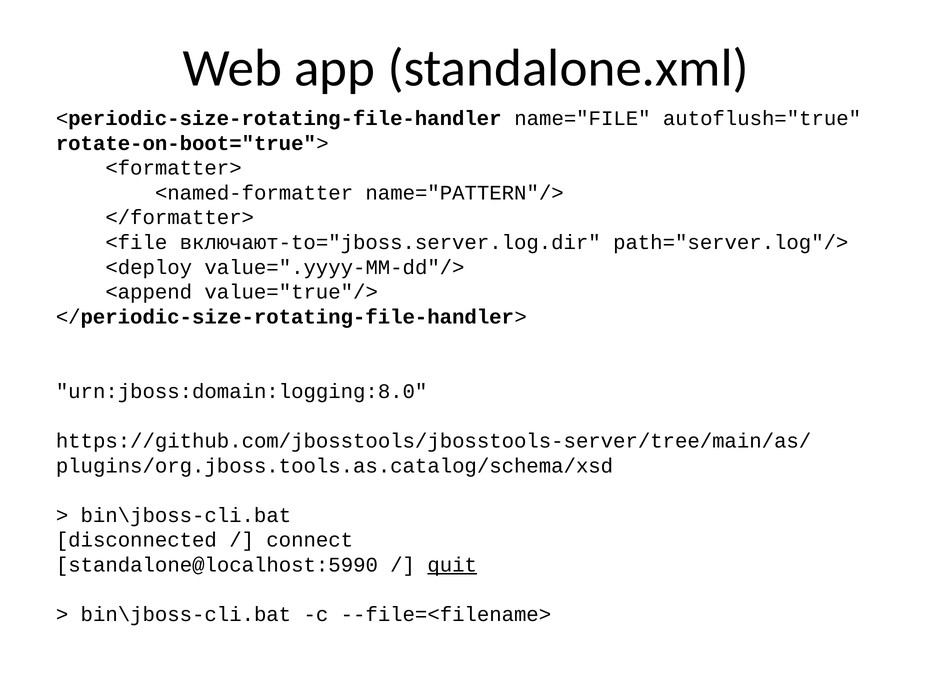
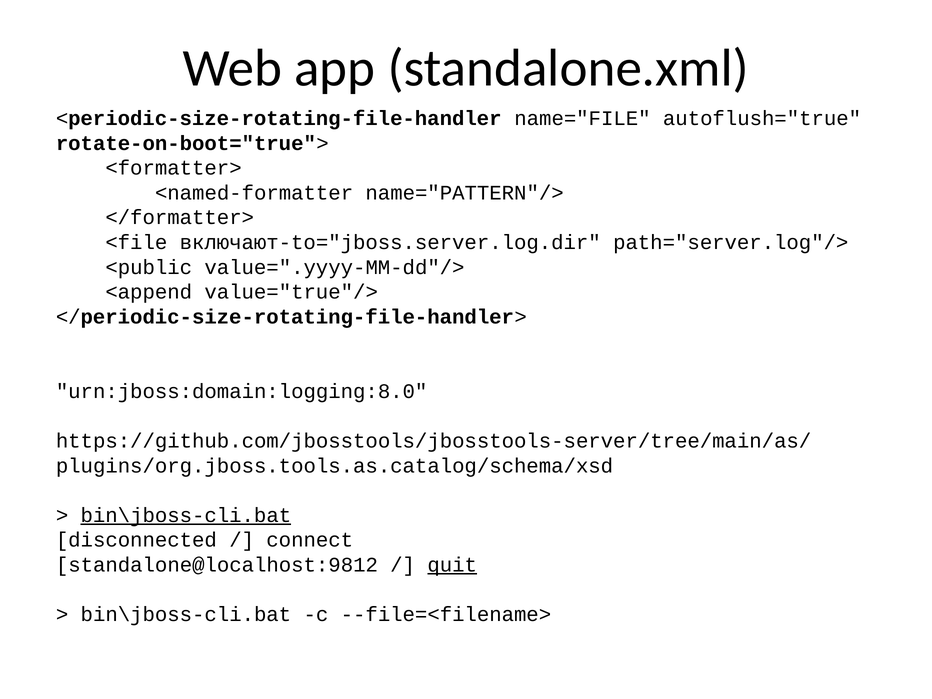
<deploy: <deploy -> <public (149, 267)
bin\jboss-cli.bat underline: none -> present (186, 515)
standalone@localhost:5990: standalone@localhost:5990 -> standalone@localhost:9812 (217, 565)
